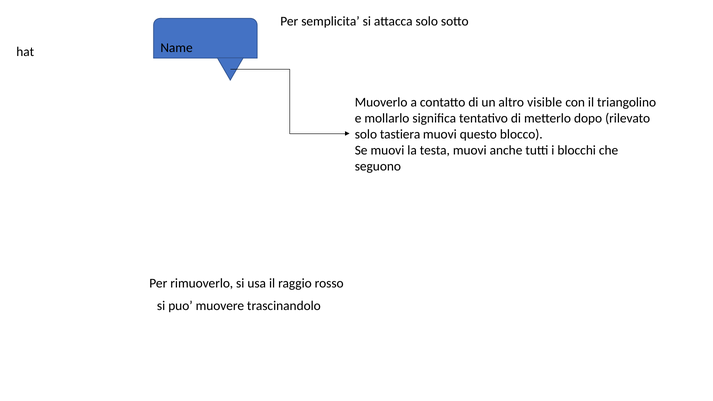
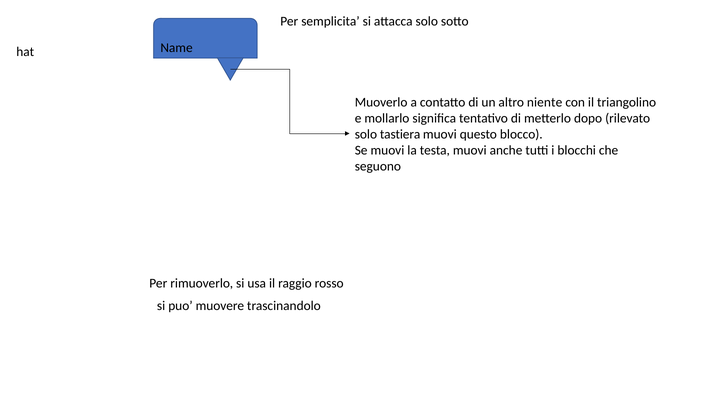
visible: visible -> niente (545, 102)
